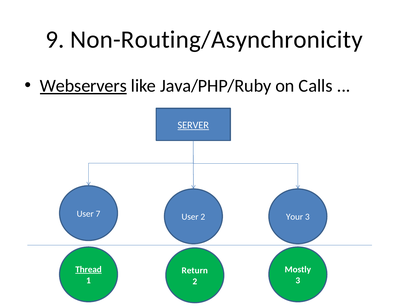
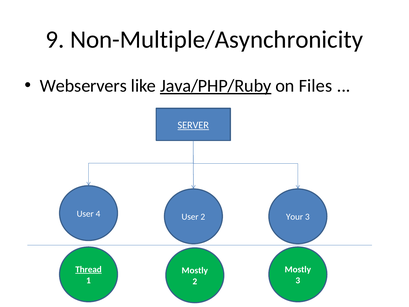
Non-Routing/Asynchronicity: Non-Routing/Asynchronicity -> Non-Multiple/Asynchronicity (217, 40)
Webservers underline: present -> none (83, 86)
Java/PHP/Ruby underline: none -> present (216, 86)
Calls: Calls -> Files (316, 86)
7: 7 -> 4 (98, 214)
Return: Return -> Mostly (195, 270)
